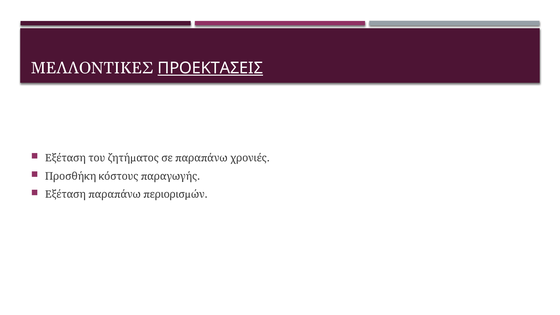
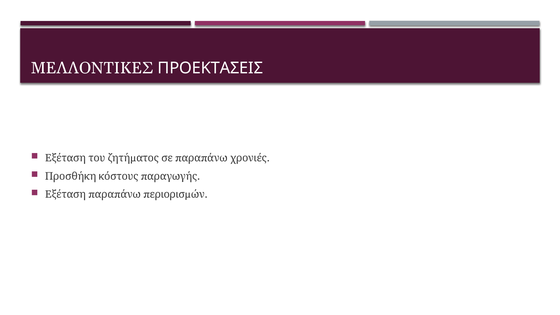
ΠΡΟΕΚΤΑΣΕΙΣ underline: present -> none (210, 68)
